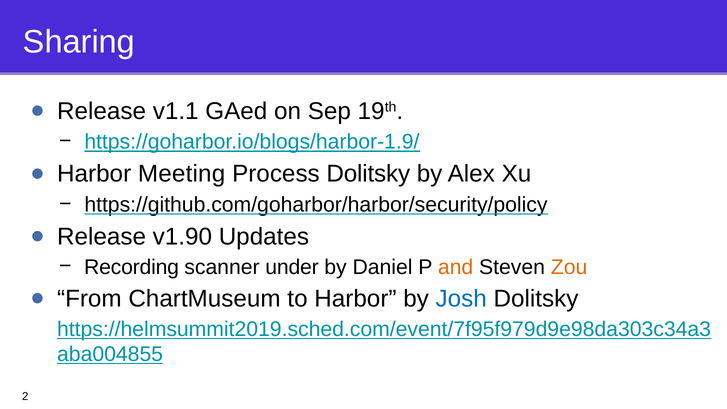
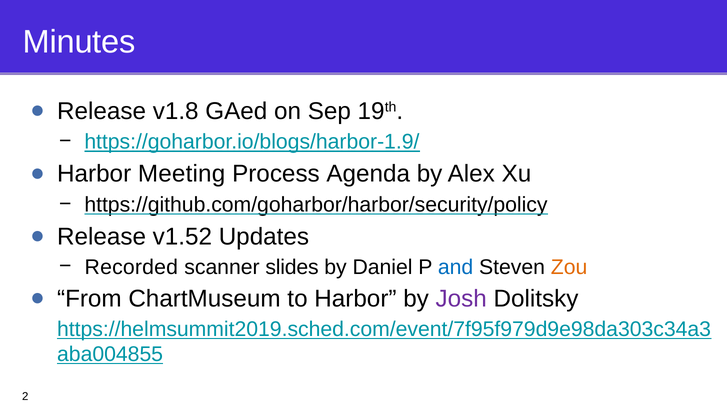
Sharing: Sharing -> Minutes (79, 42)
v1.1: v1.1 -> v1.8 (176, 111)
Process Dolitsky: Dolitsky -> Agenda (368, 174)
v1.90: v1.90 -> v1.52 (182, 236)
Recording: Recording -> Recorded (131, 267)
under: under -> slides (292, 267)
and colour: orange -> blue (456, 267)
Josh colour: blue -> purple (461, 299)
